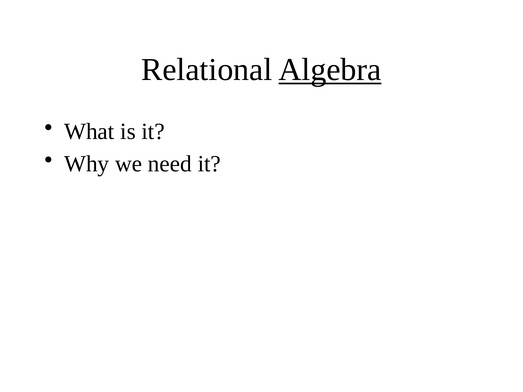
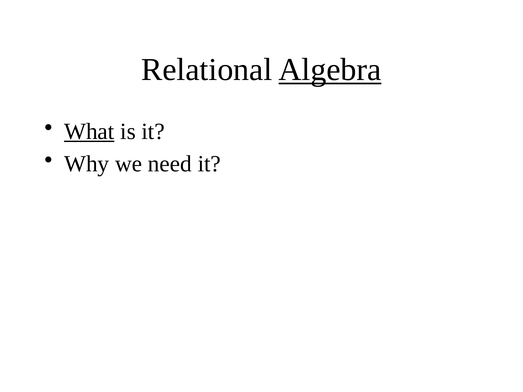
What underline: none -> present (89, 132)
